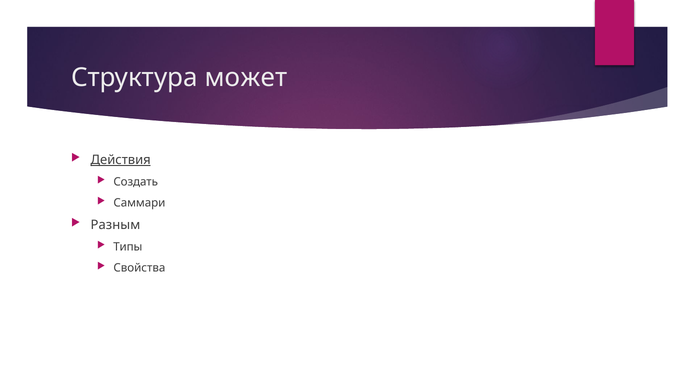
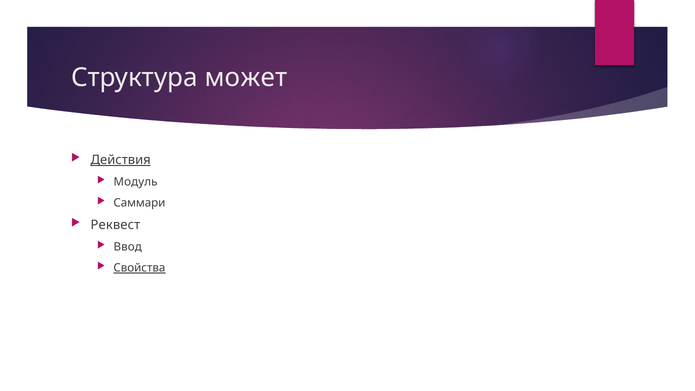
Создать: Создать -> Модуль (136, 182)
Разным: Разным -> Реквест (115, 225)
Типы: Типы -> Ввод (128, 247)
Свойства underline: none -> present (139, 268)
